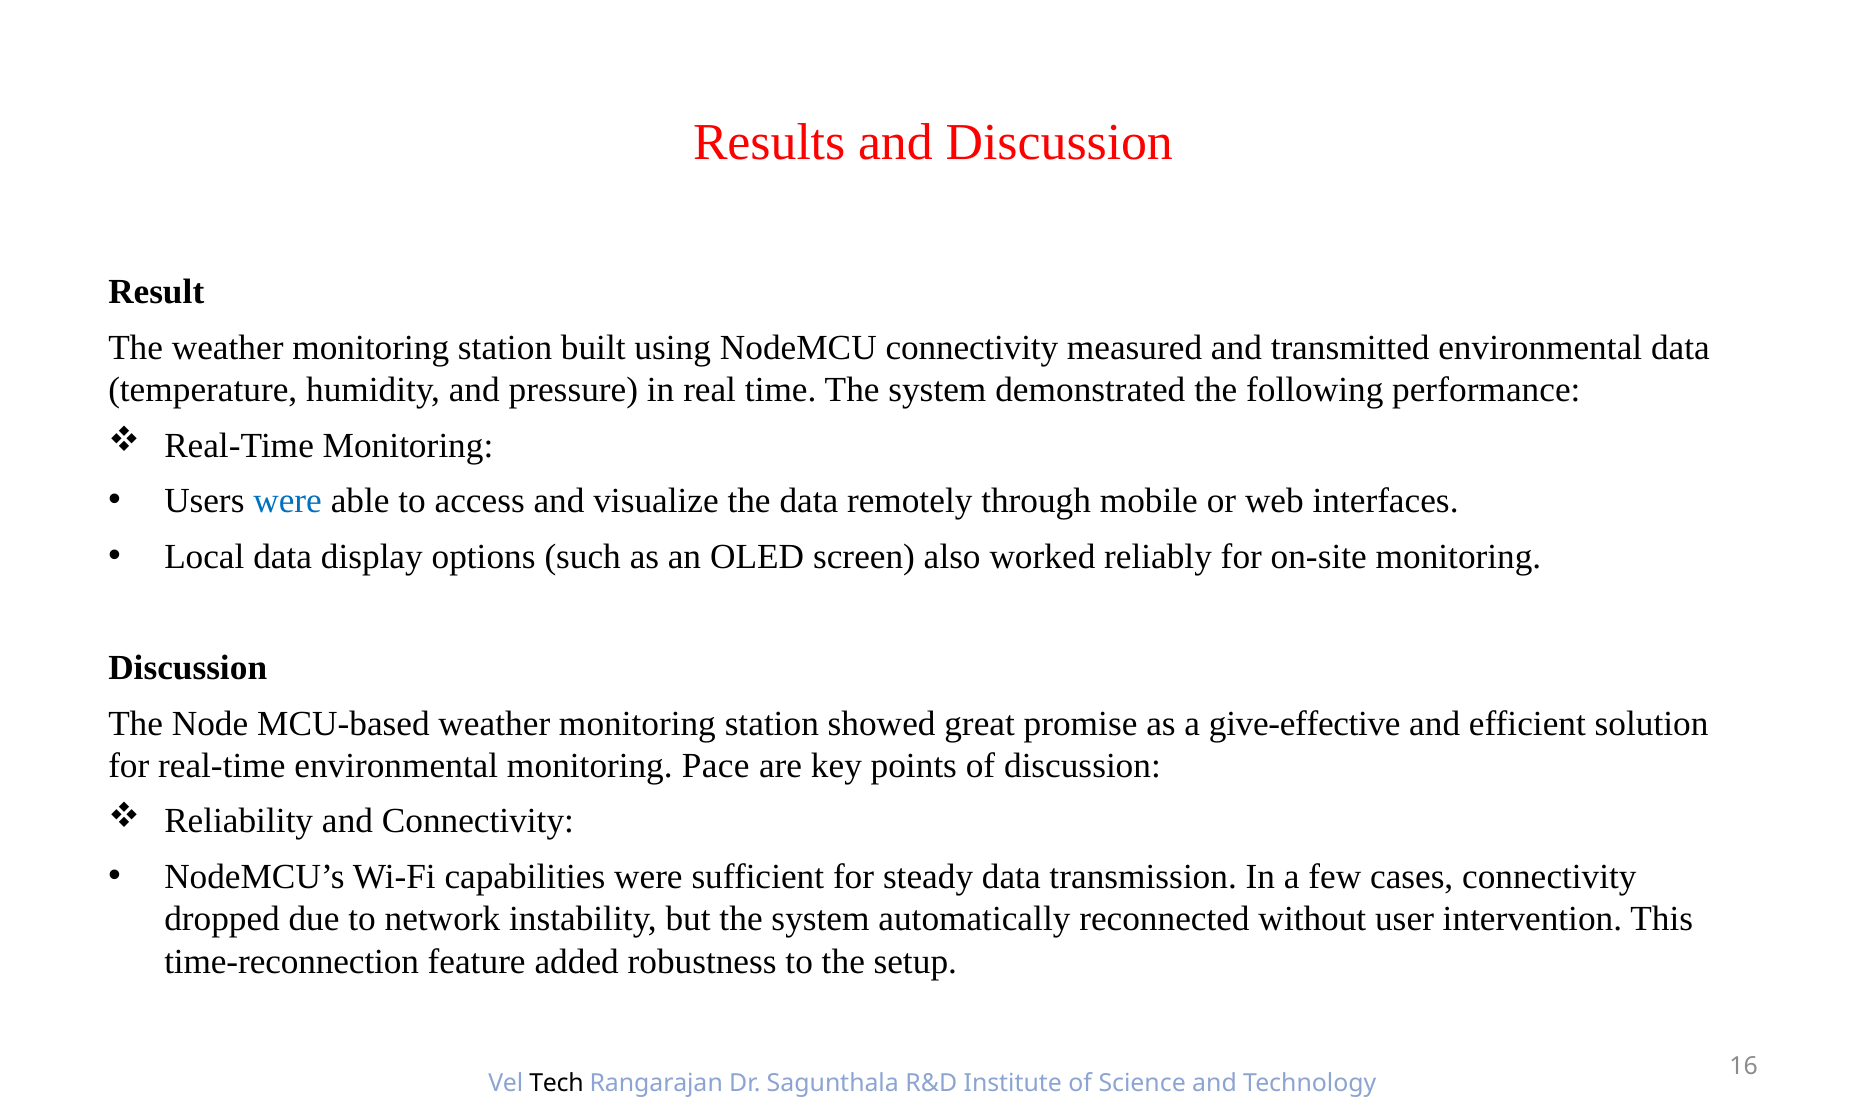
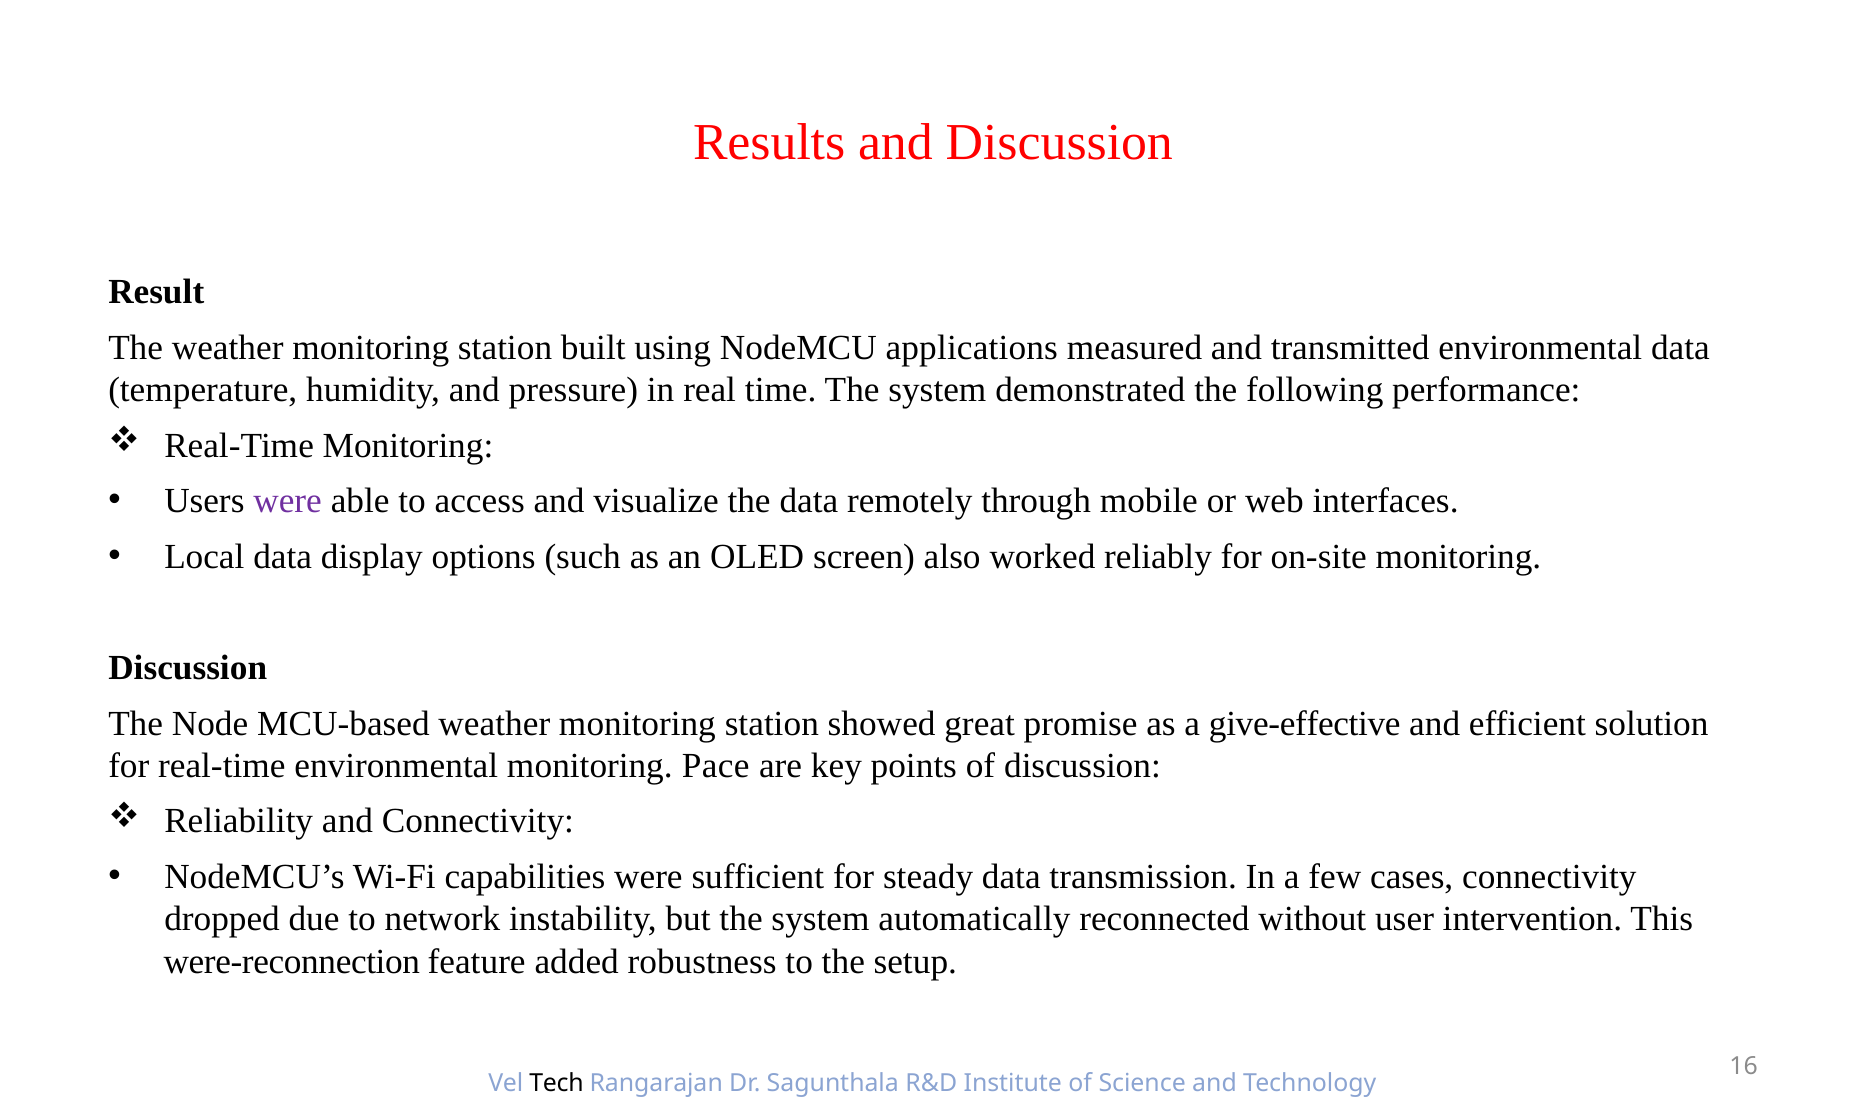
NodeMCU connectivity: connectivity -> applications (972, 348)
were colour: blue -> purple (288, 501)
time-reconnection: time-reconnection -> were-reconnection (292, 962)
